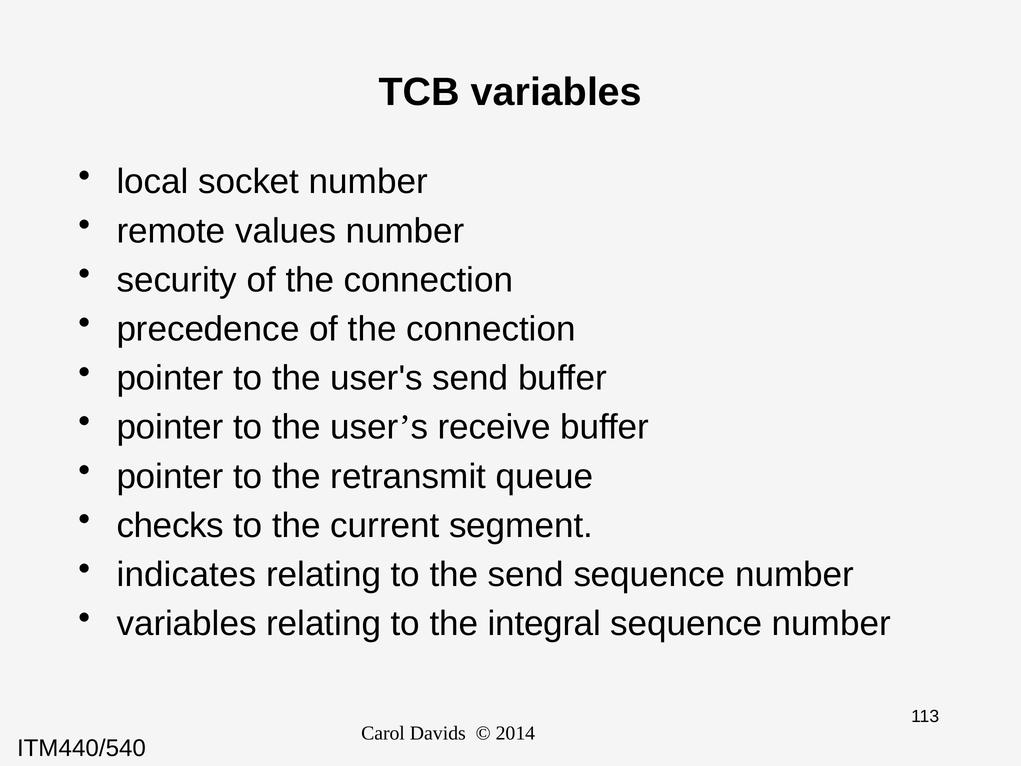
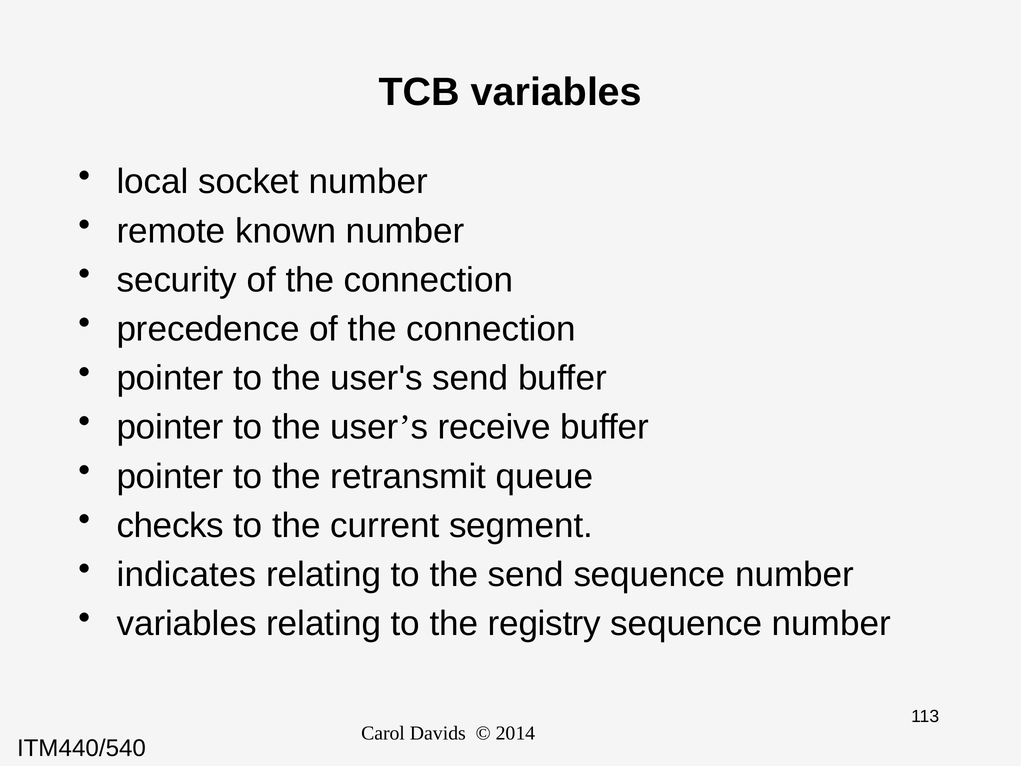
values: values -> known (286, 231)
integral: integral -> registry (544, 624)
